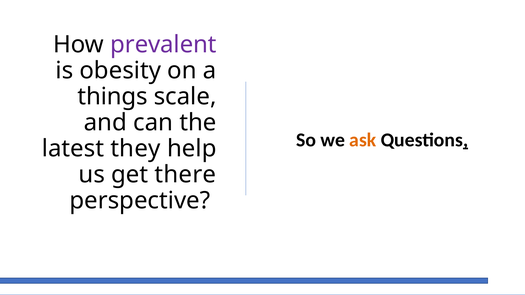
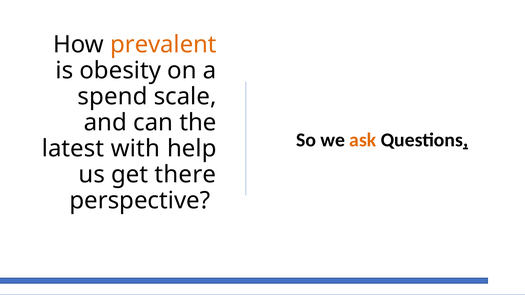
prevalent colour: purple -> orange (163, 45)
things: things -> spend (112, 97)
they: they -> with (135, 149)
